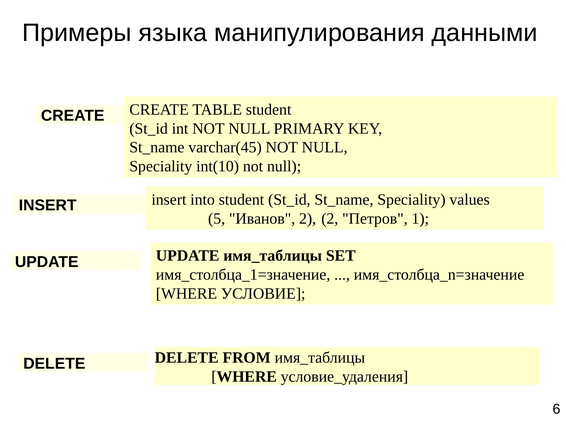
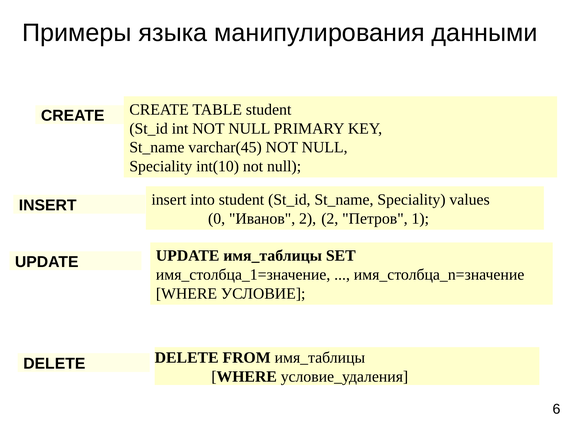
5: 5 -> 0 (217, 218)
